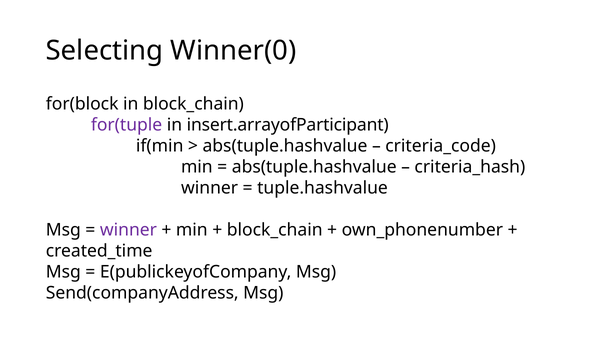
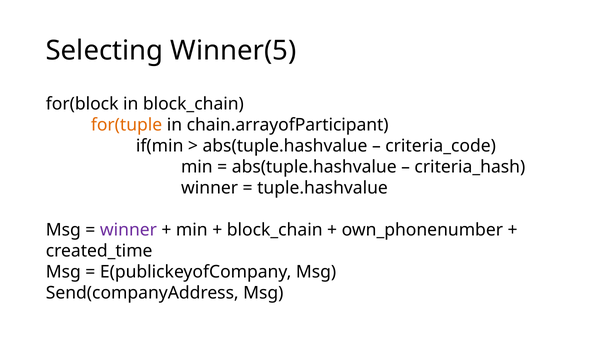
Winner(0: Winner(0 -> Winner(5 (233, 50)
for(tuple colour: purple -> orange (127, 125)
insert.arrayofParticipant: insert.arrayofParticipant -> chain.arrayofParticipant (288, 125)
